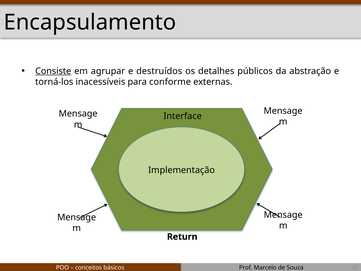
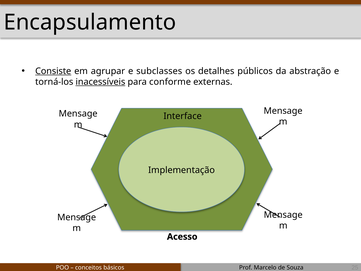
destruídos: destruídos -> subclasses (159, 71)
inacessíveis underline: none -> present (100, 82)
Return: Return -> Acesso (182, 237)
